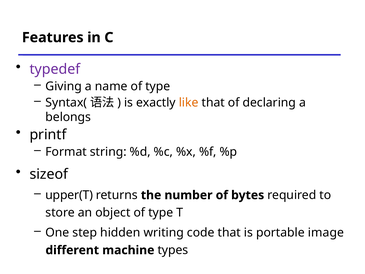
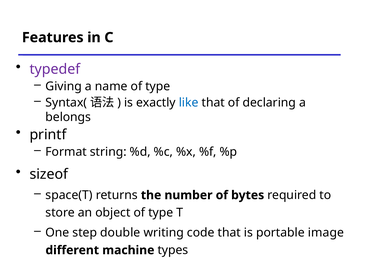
like colour: orange -> blue (189, 102)
upper(T: upper(T -> space(T (69, 195)
hidden: hidden -> double (120, 232)
